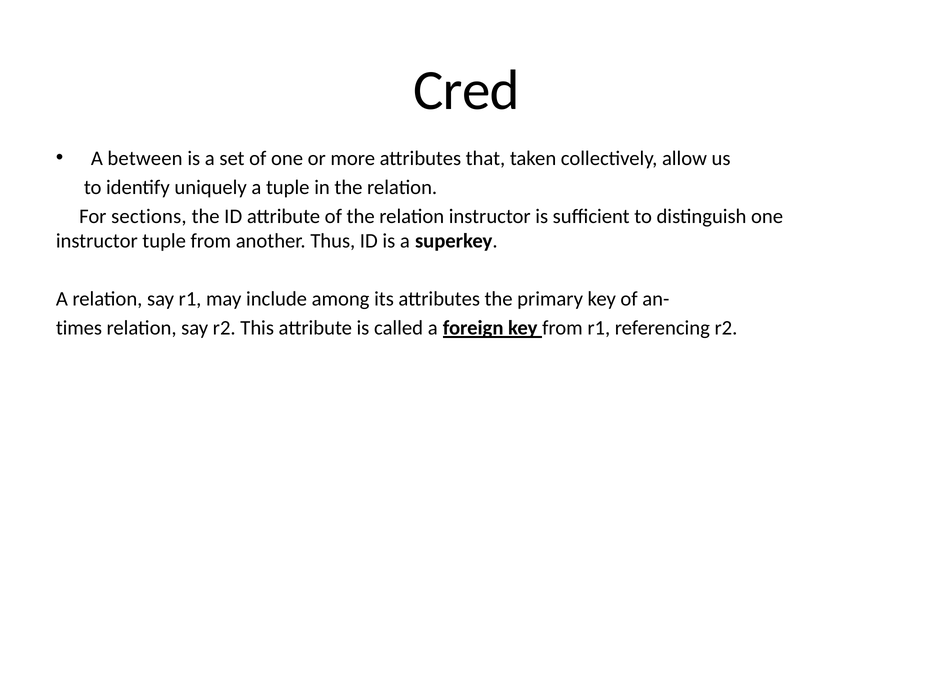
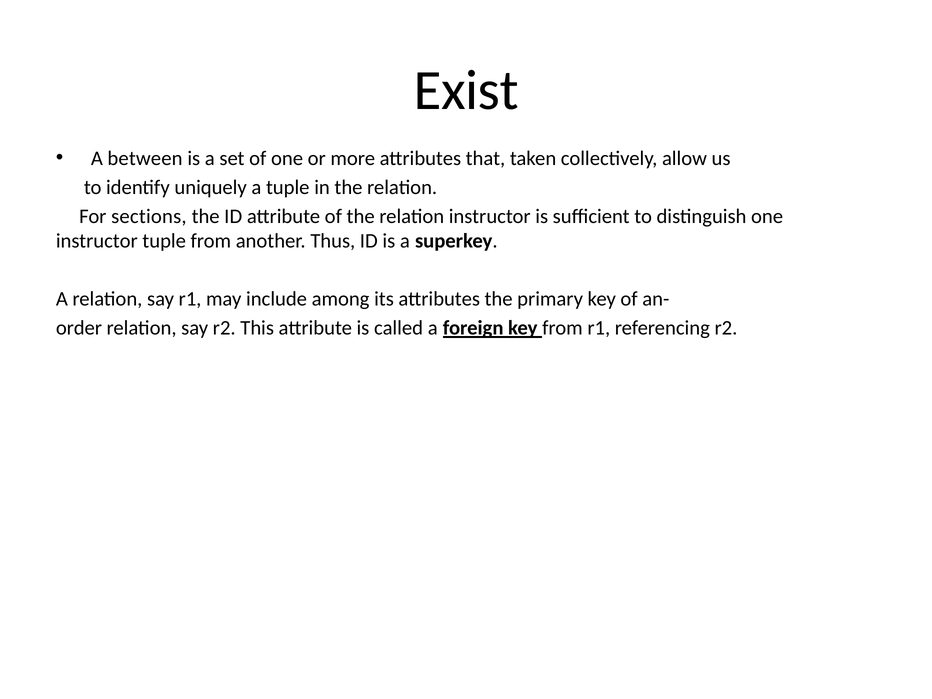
Cred: Cred -> Exist (466, 90)
times: times -> order (79, 328)
